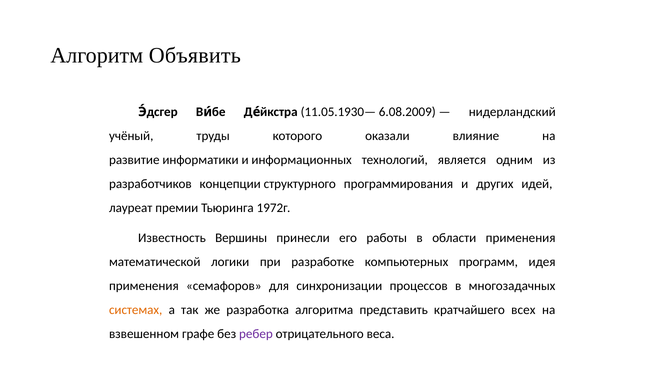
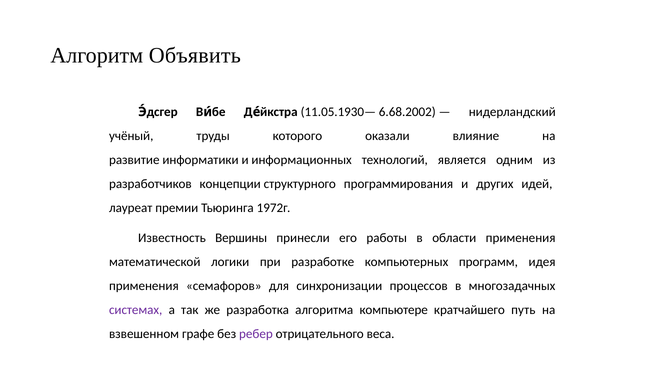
6.08.2009: 6.08.2009 -> 6.68.2002 (407, 112)
системах colour: orange -> purple (136, 310)
представить: представить -> компьютере (394, 310)
всех: всех -> путь (523, 310)
